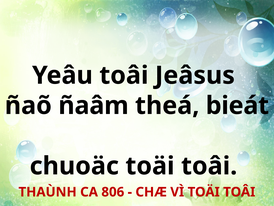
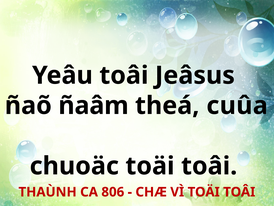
bieát: bieát -> cuûa (237, 105)
